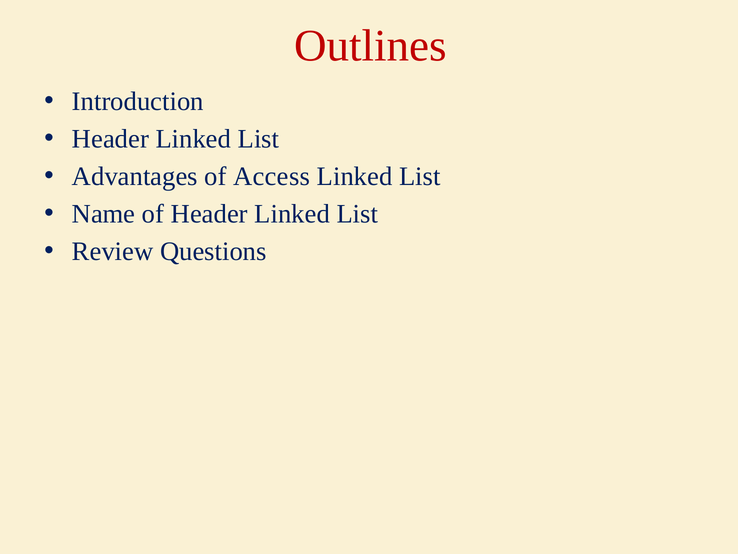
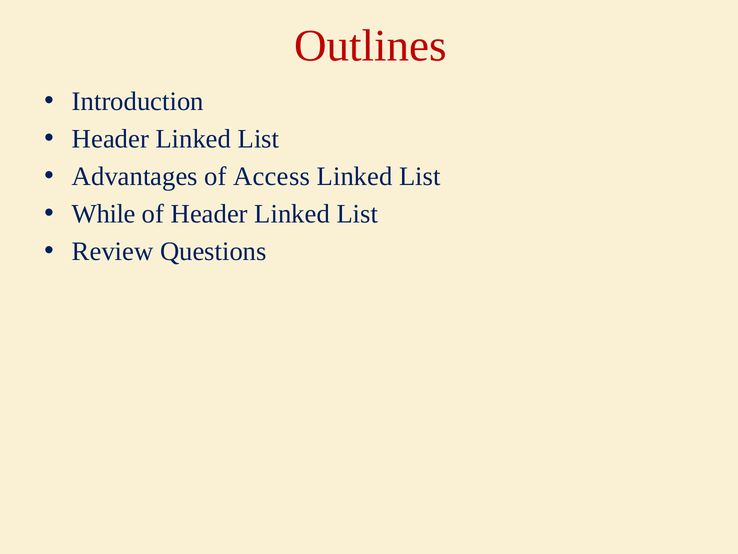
Name: Name -> While (104, 214)
